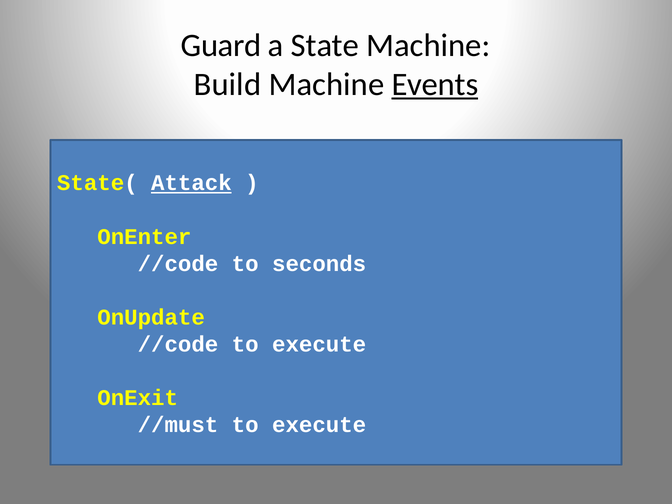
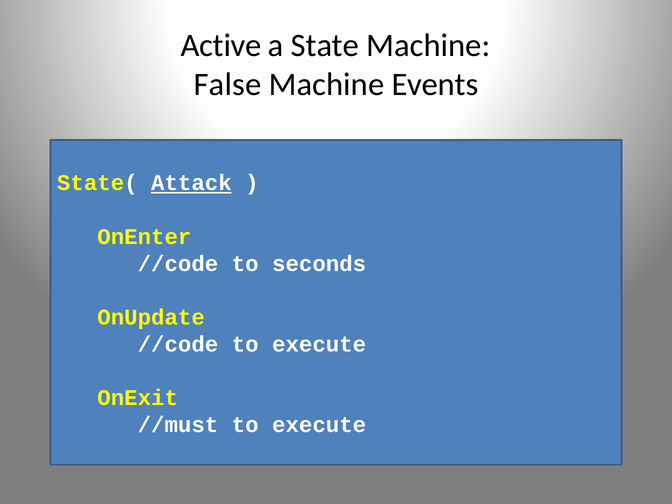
Guard: Guard -> Active (221, 45)
Build: Build -> False (227, 85)
Events underline: present -> none (435, 85)
